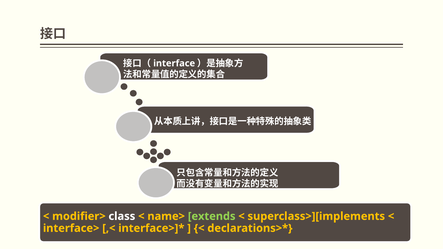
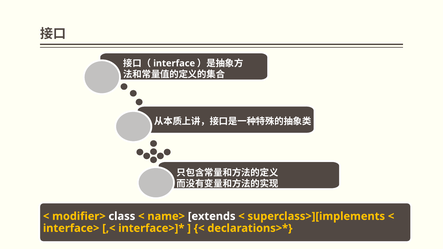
extends colour: light green -> white (212, 216)
